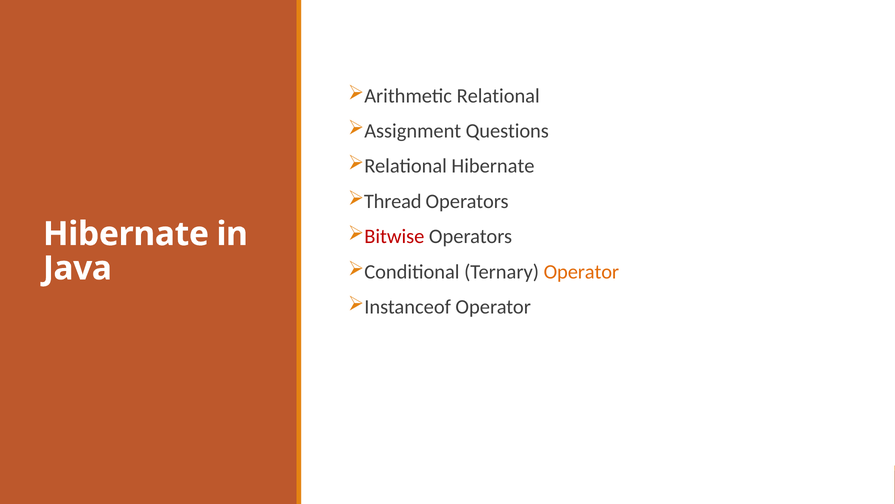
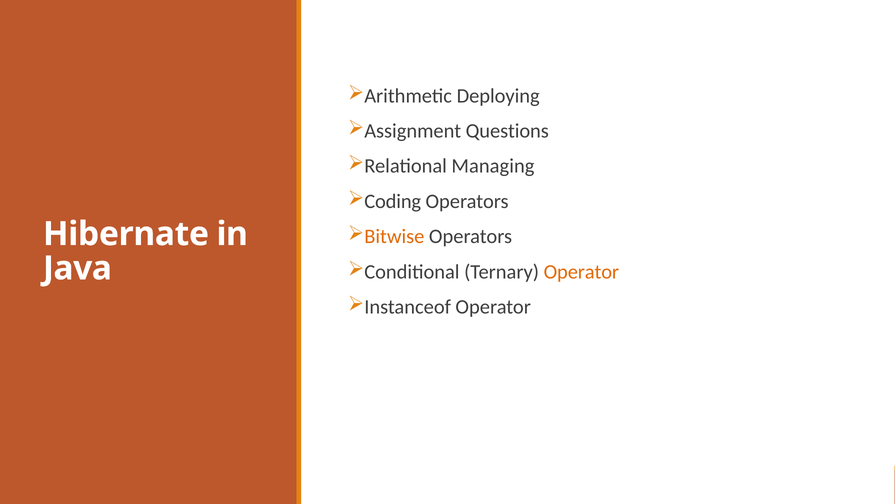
Arithmetic Relational: Relational -> Deploying (498, 96)
Relational Hibernate: Hibernate -> Managing (493, 166)
Thread: Thread -> Coding (393, 201)
Bitwise colour: red -> orange (394, 236)
